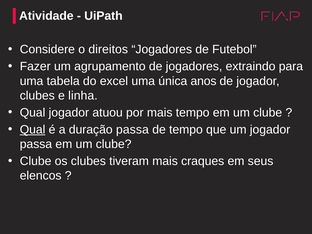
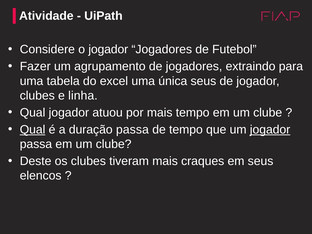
o direitos: direitos -> jogador (108, 49)
única anos: anos -> seus (203, 81)
jogador underline: none -> present (270, 130)
Clube: Clube -> Deste (36, 161)
